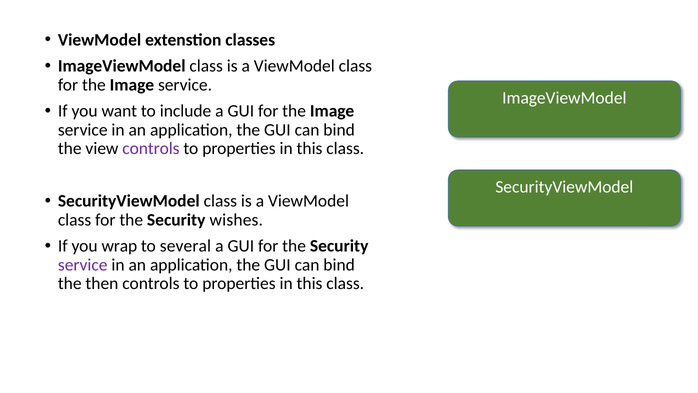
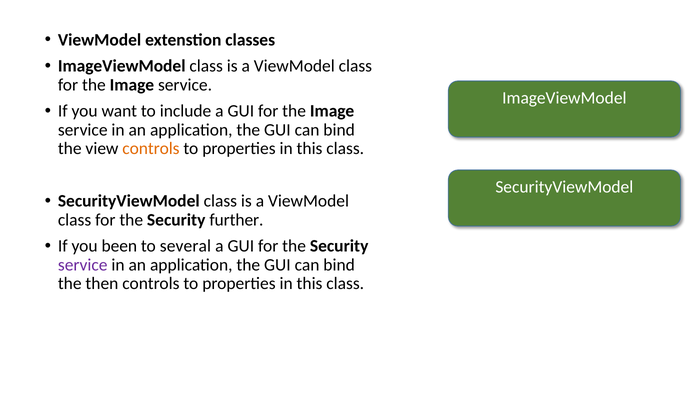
controls colour: purple -> orange (151, 149)
wishes: wishes -> further (236, 220)
wrap: wrap -> been (119, 246)
